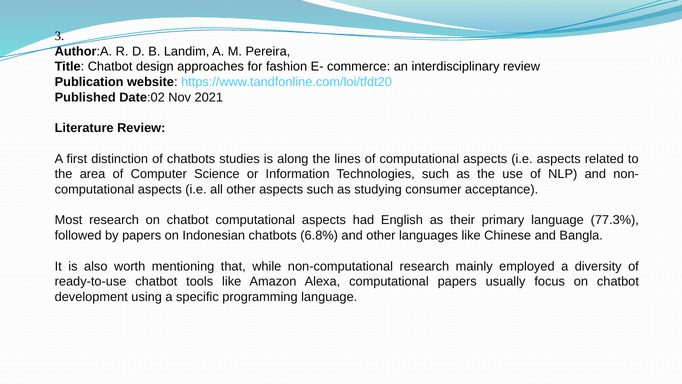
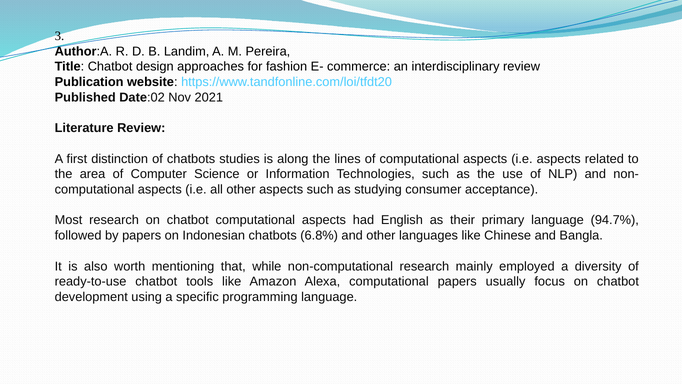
77.3%: 77.3% -> 94.7% (615, 220)
